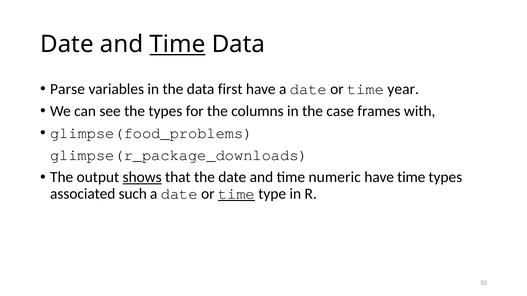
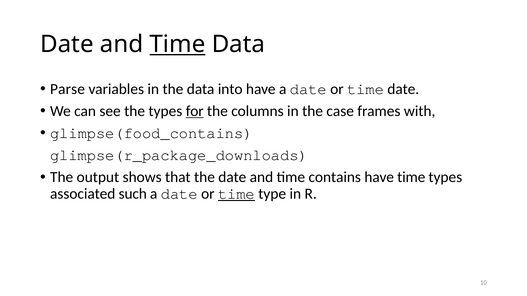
first: first -> into (230, 89)
time year: year -> date (403, 89)
for underline: none -> present (195, 111)
glimpse(food_problems: glimpse(food_problems -> glimpse(food_contains (151, 133)
shows underline: present -> none (142, 177)
numeric: numeric -> contains (335, 177)
